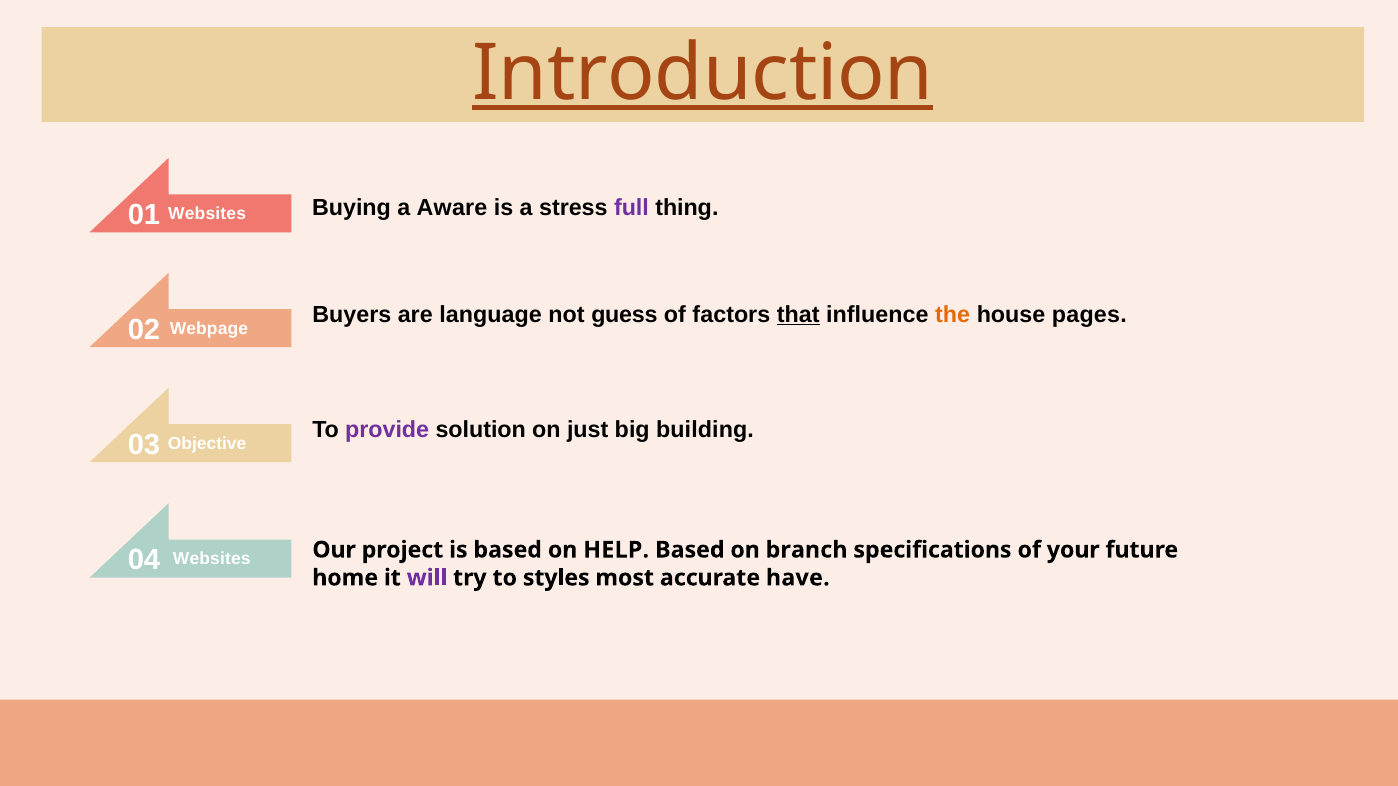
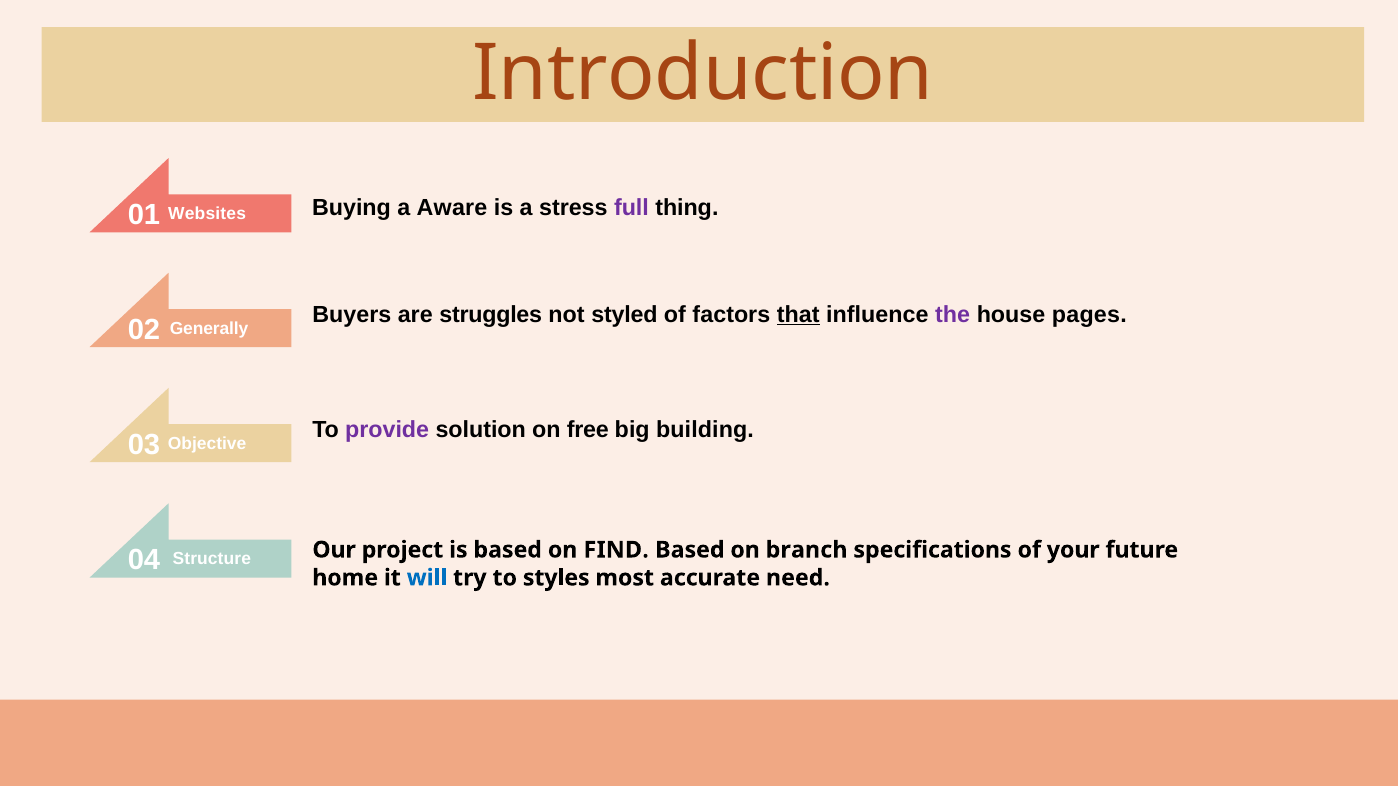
Introduction underline: present -> none (703, 74)
language: language -> struggles (491, 315)
guess: guess -> styled (624, 315)
the colour: orange -> purple (953, 315)
Webpage: Webpage -> Generally (209, 329)
just: just -> free (588, 430)
HELP: HELP -> FIND (616, 550)
04 Websites: Websites -> Structure (212, 559)
will colour: purple -> blue (427, 578)
have: have -> need (798, 578)
